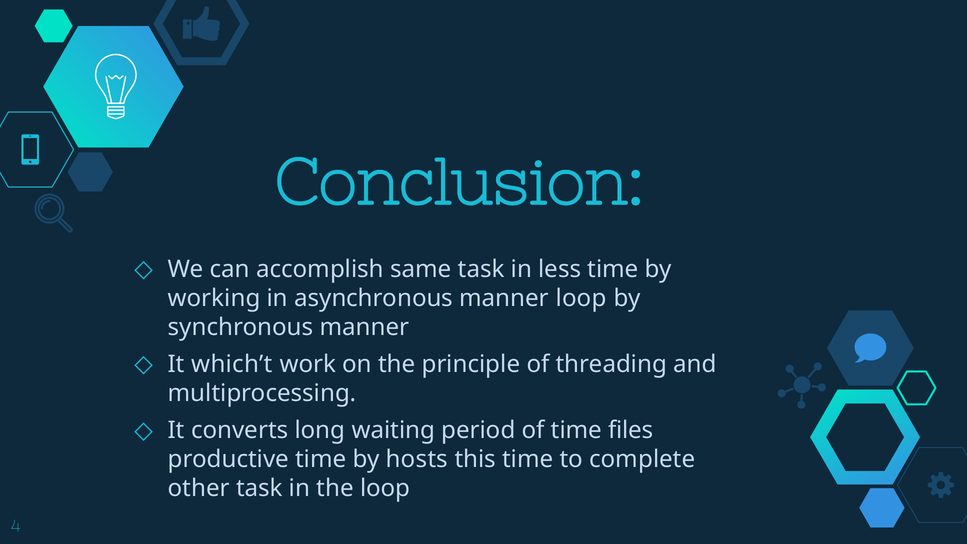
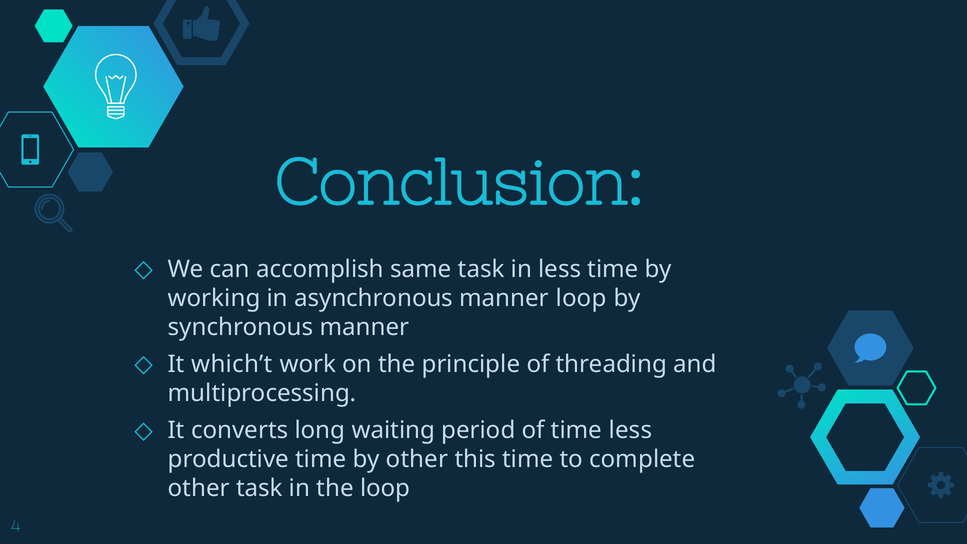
time files: files -> less (631, 430)
by hosts: hosts -> other (417, 459)
